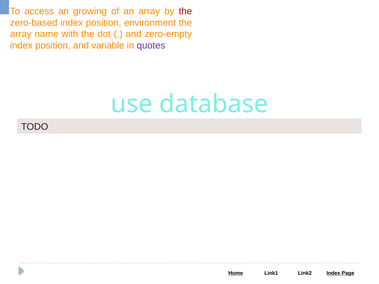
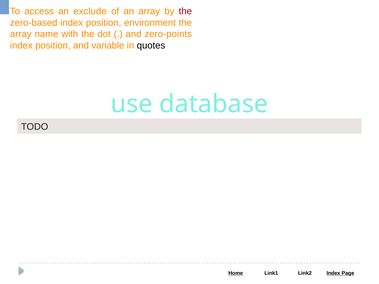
growing: growing -> exclude (90, 11)
zero-empty: zero-empty -> zero-points (168, 34)
quotes colour: purple -> black (151, 45)
